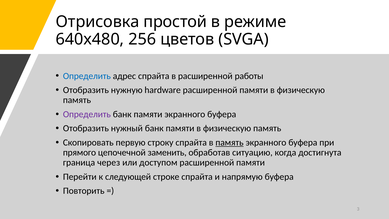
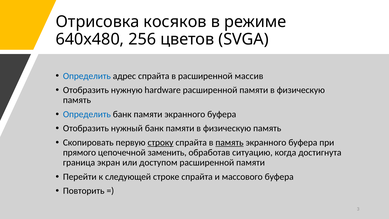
простой: простой -> косяков (175, 22)
работы: работы -> массив (249, 76)
Определить colour: purple -> blue (87, 114)
строку underline: none -> present (161, 142)
через: через -> экран (109, 163)
напрямую: напрямую -> массового (242, 177)
